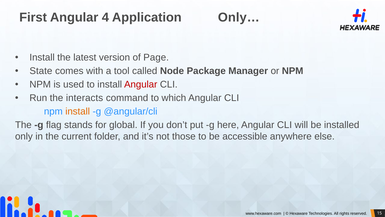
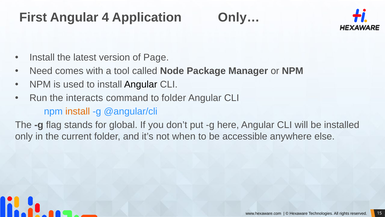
State: State -> Need (41, 71)
Angular colour: red -> black (141, 84)
to which: which -> folder (174, 98)
those: those -> when (184, 136)
